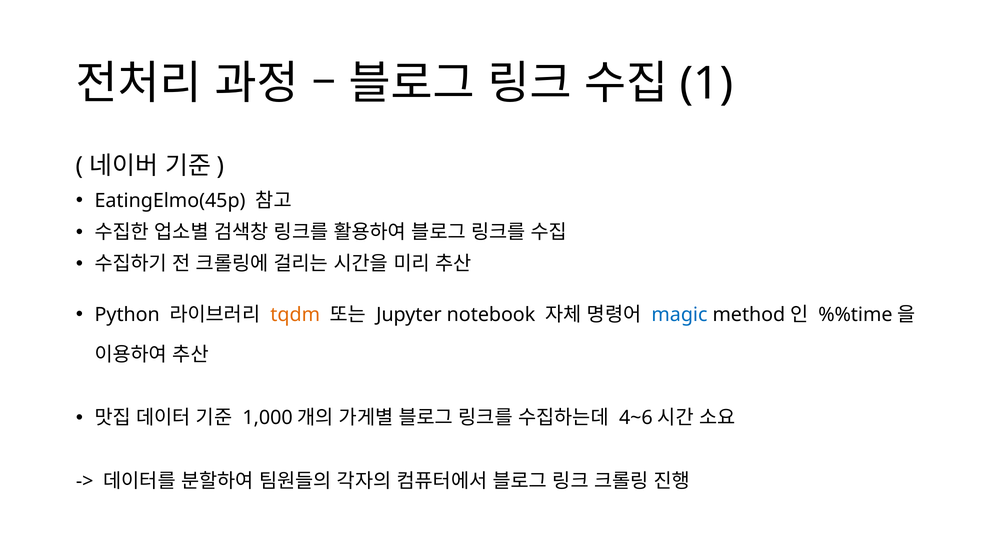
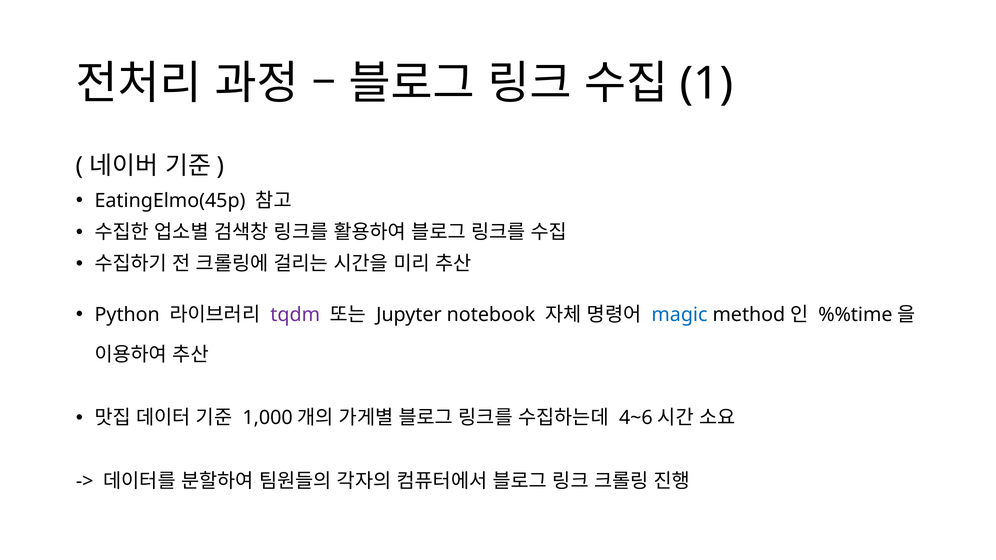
tqdm colour: orange -> purple (295, 315)
